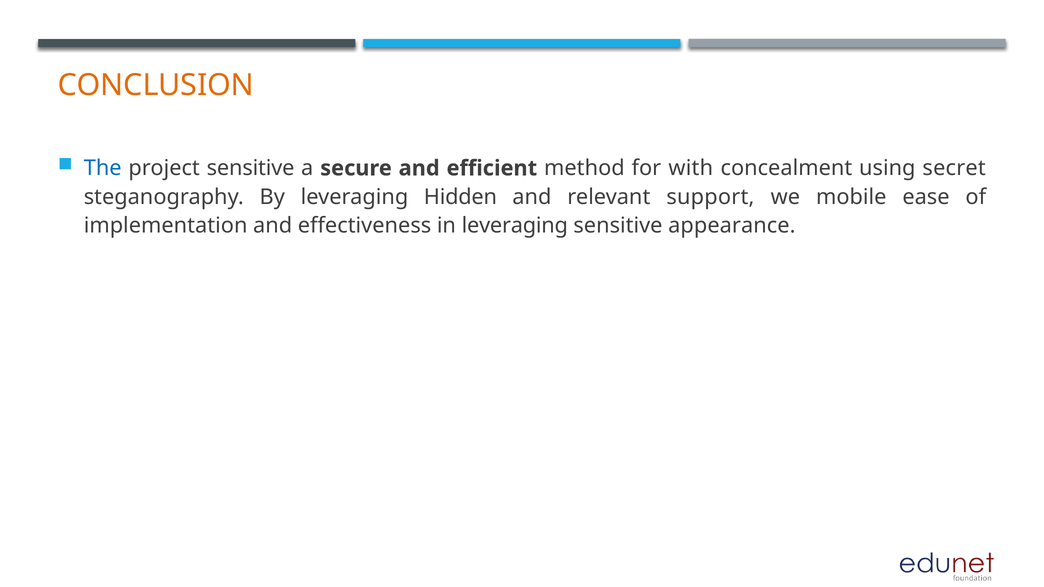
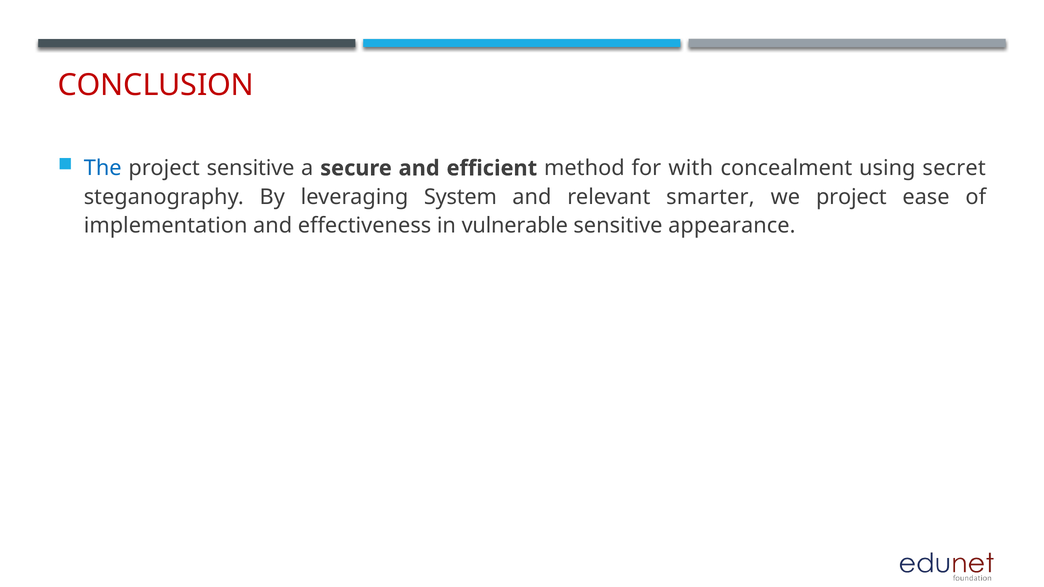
CONCLUSION colour: orange -> red (156, 85)
Hidden: Hidden -> System (460, 197)
support: support -> smarter (710, 197)
we mobile: mobile -> project (851, 197)
in leveraging: leveraging -> vulnerable (515, 226)
